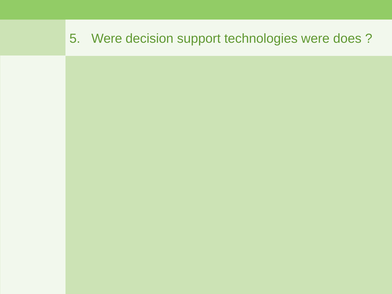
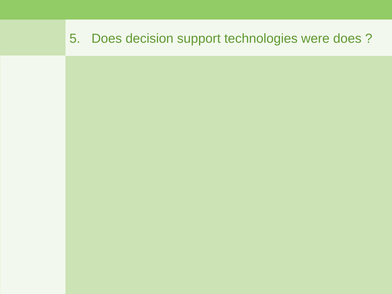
Were: Were -> Does (107, 39)
